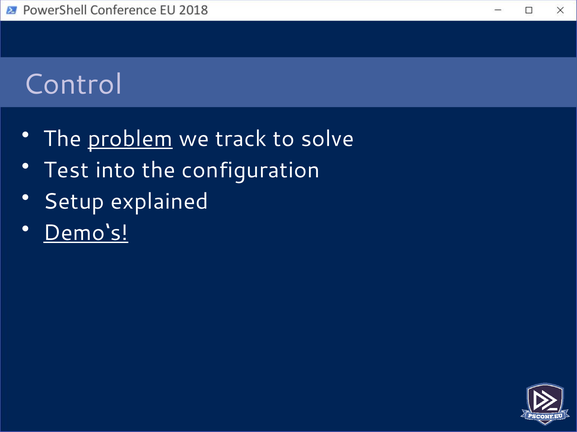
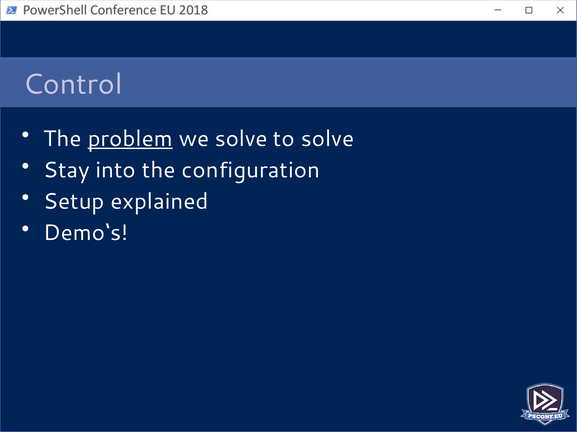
we track: track -> solve (241, 139)
Test: Test -> Stay (66, 170)
Demo‘s underline: present -> none (86, 233)
